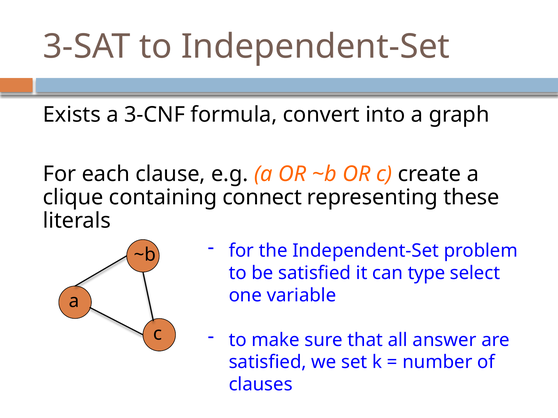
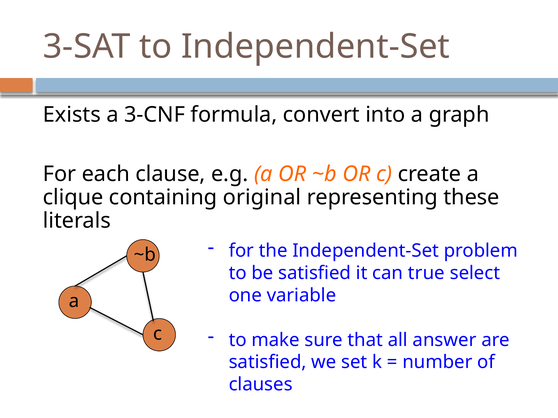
connect: connect -> original (262, 198)
type: type -> true (426, 273)
